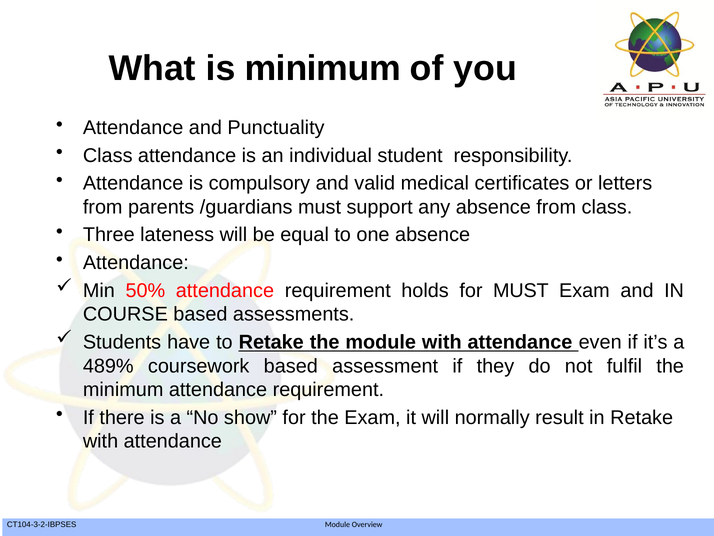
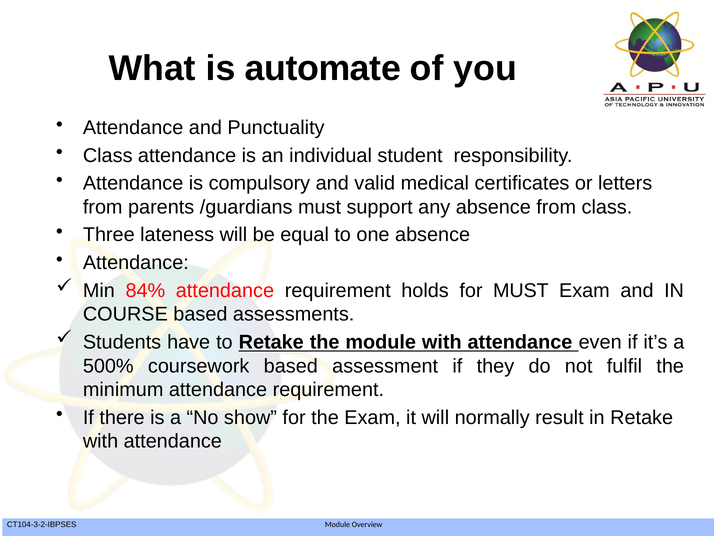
is minimum: minimum -> automate (323, 69)
50%: 50% -> 84% (145, 290)
489%: 489% -> 500% (108, 366)
